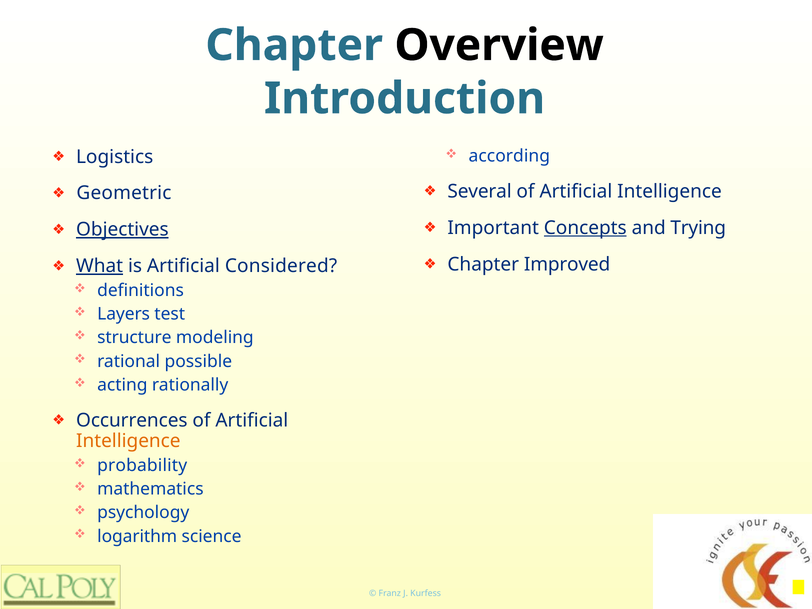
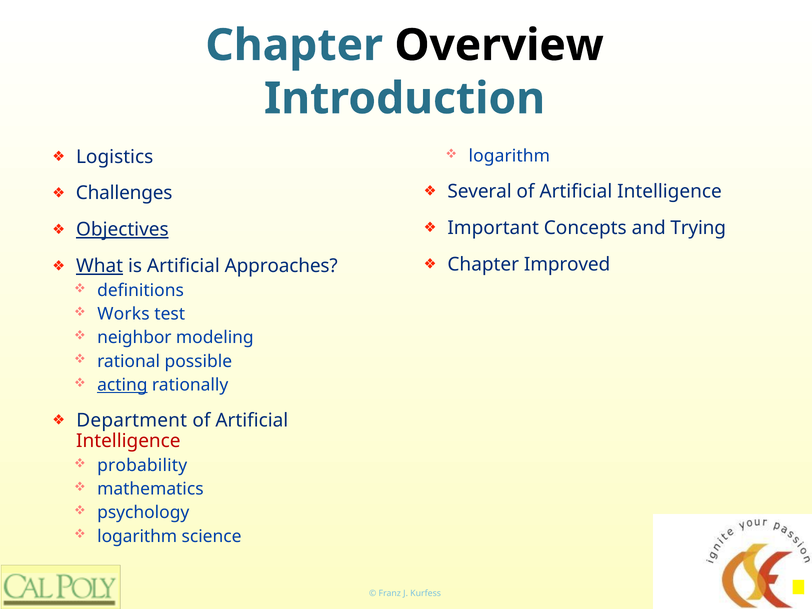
according: according -> logarithm (509, 156)
Geometric: Geometric -> Challenges (124, 193)
Concepts underline: present -> none (585, 228)
Considered: Considered -> Approaches (281, 266)
Layers: Layers -> Works (123, 314)
structure: structure -> neighbor (134, 338)
acting underline: none -> present (122, 385)
Occurrences: Occurrences -> Department (132, 420)
Intelligence colour: orange -> red (128, 441)
